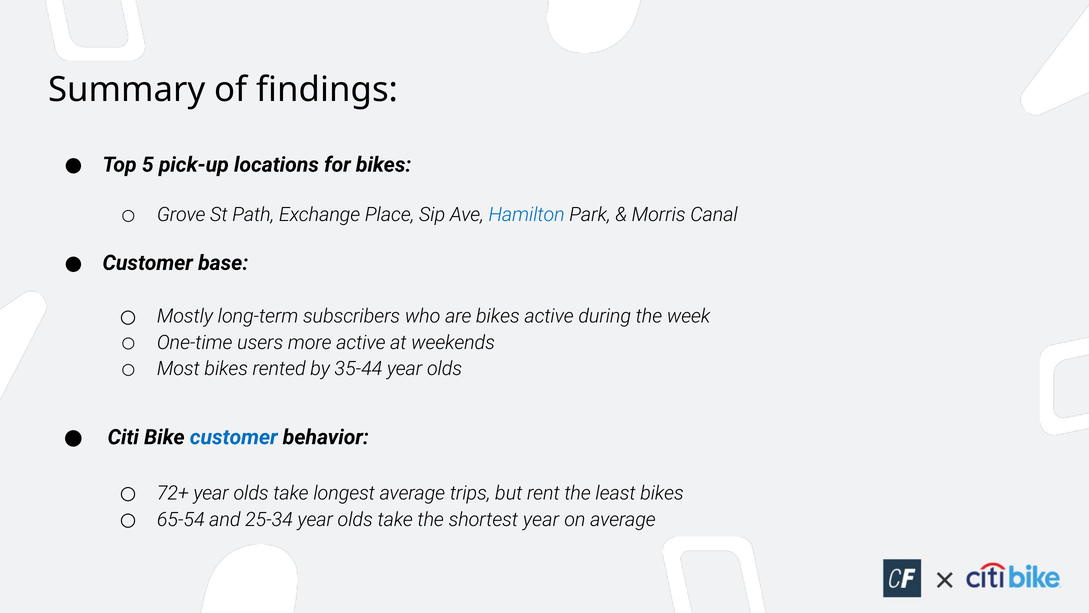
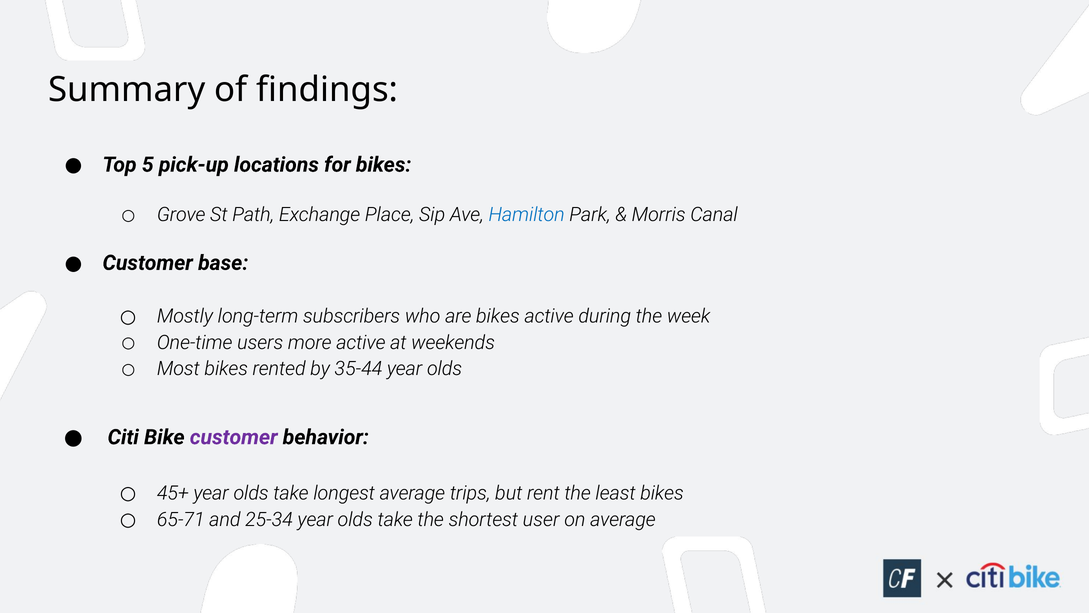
customer colour: blue -> purple (234, 437)
72+: 72+ -> 45+ (173, 493)
65-54: 65-54 -> 65-71 (181, 519)
shortest year: year -> user (541, 519)
